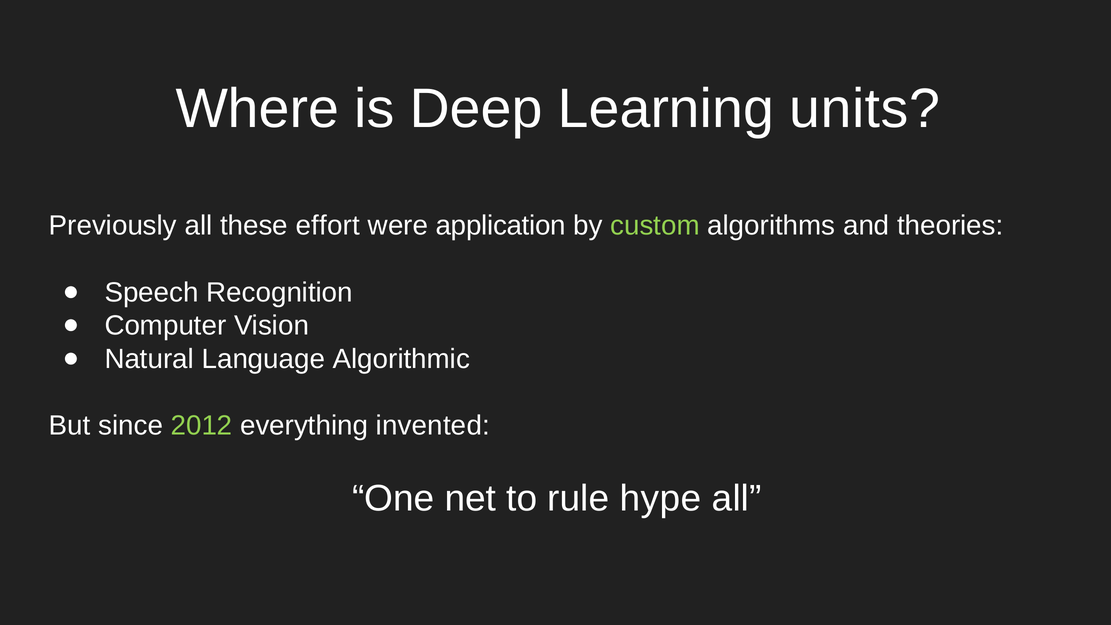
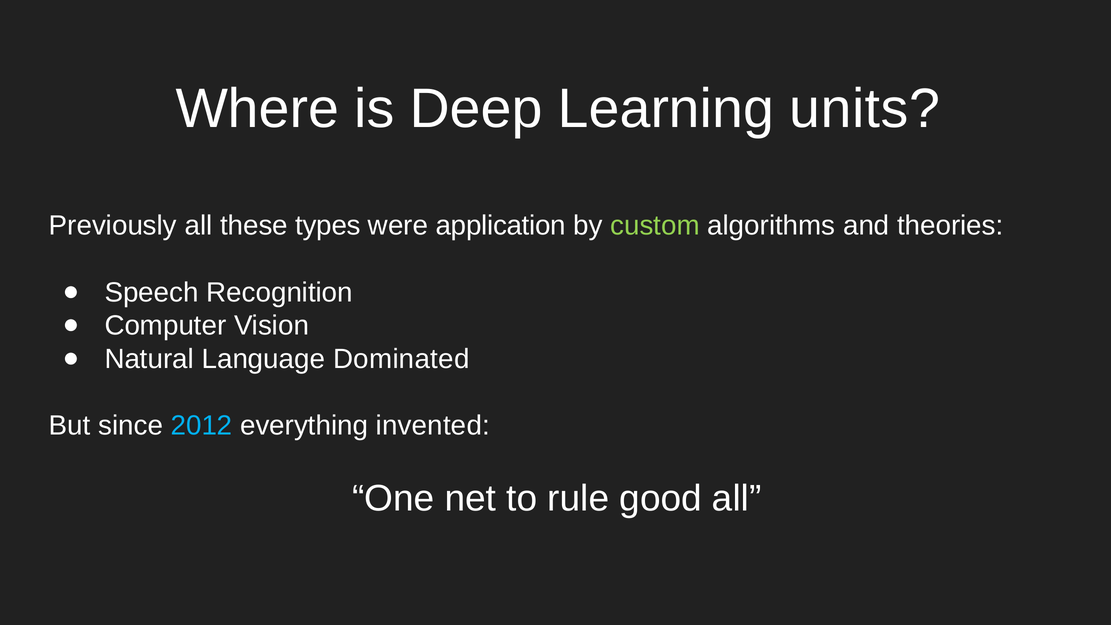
effort: effort -> types (328, 226)
Algorithmic: Algorithmic -> Dominated (401, 359)
2012 colour: light green -> light blue (202, 426)
hype: hype -> good (661, 499)
